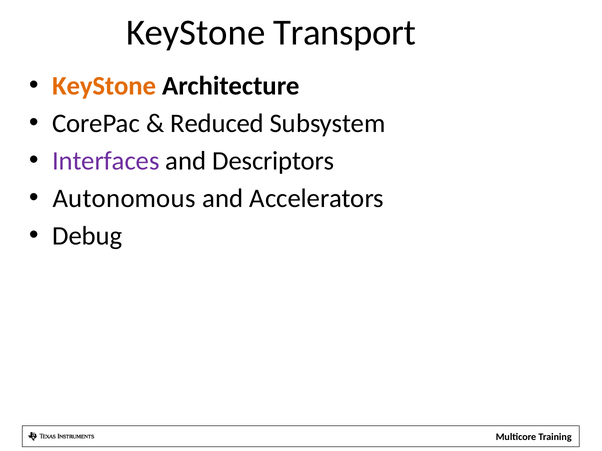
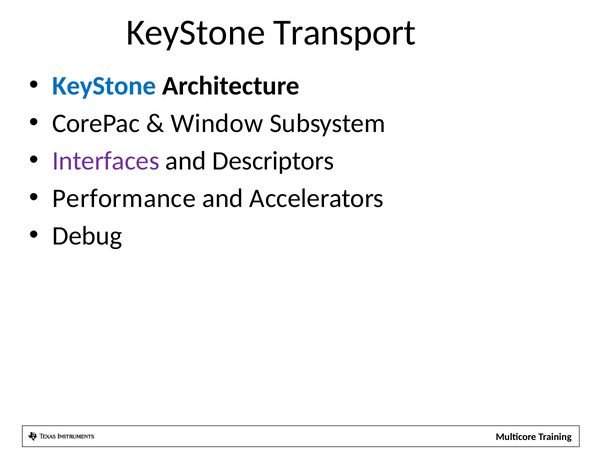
KeyStone colour: orange -> blue (104, 86)
Reduced: Reduced -> Window (217, 124)
Autonomous: Autonomous -> Performance (124, 199)
